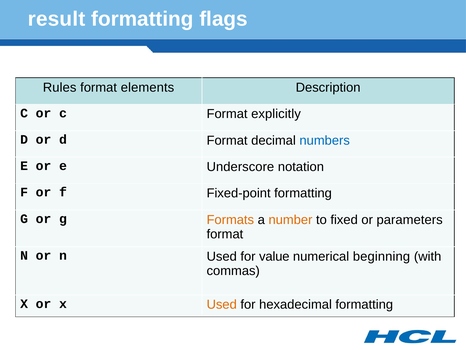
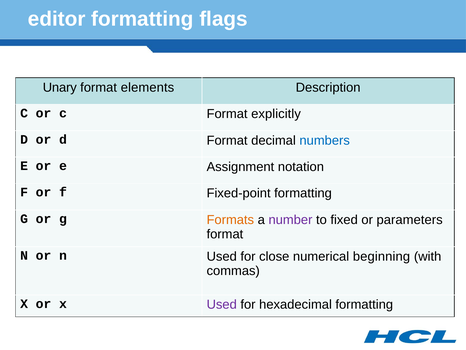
result: result -> editor (57, 19)
Rules: Rules -> Unary (60, 87)
Underscore: Underscore -> Assignment (240, 167)
number colour: orange -> purple (290, 219)
value: value -> close (274, 256)
Used colour: orange -> purple (222, 304)
